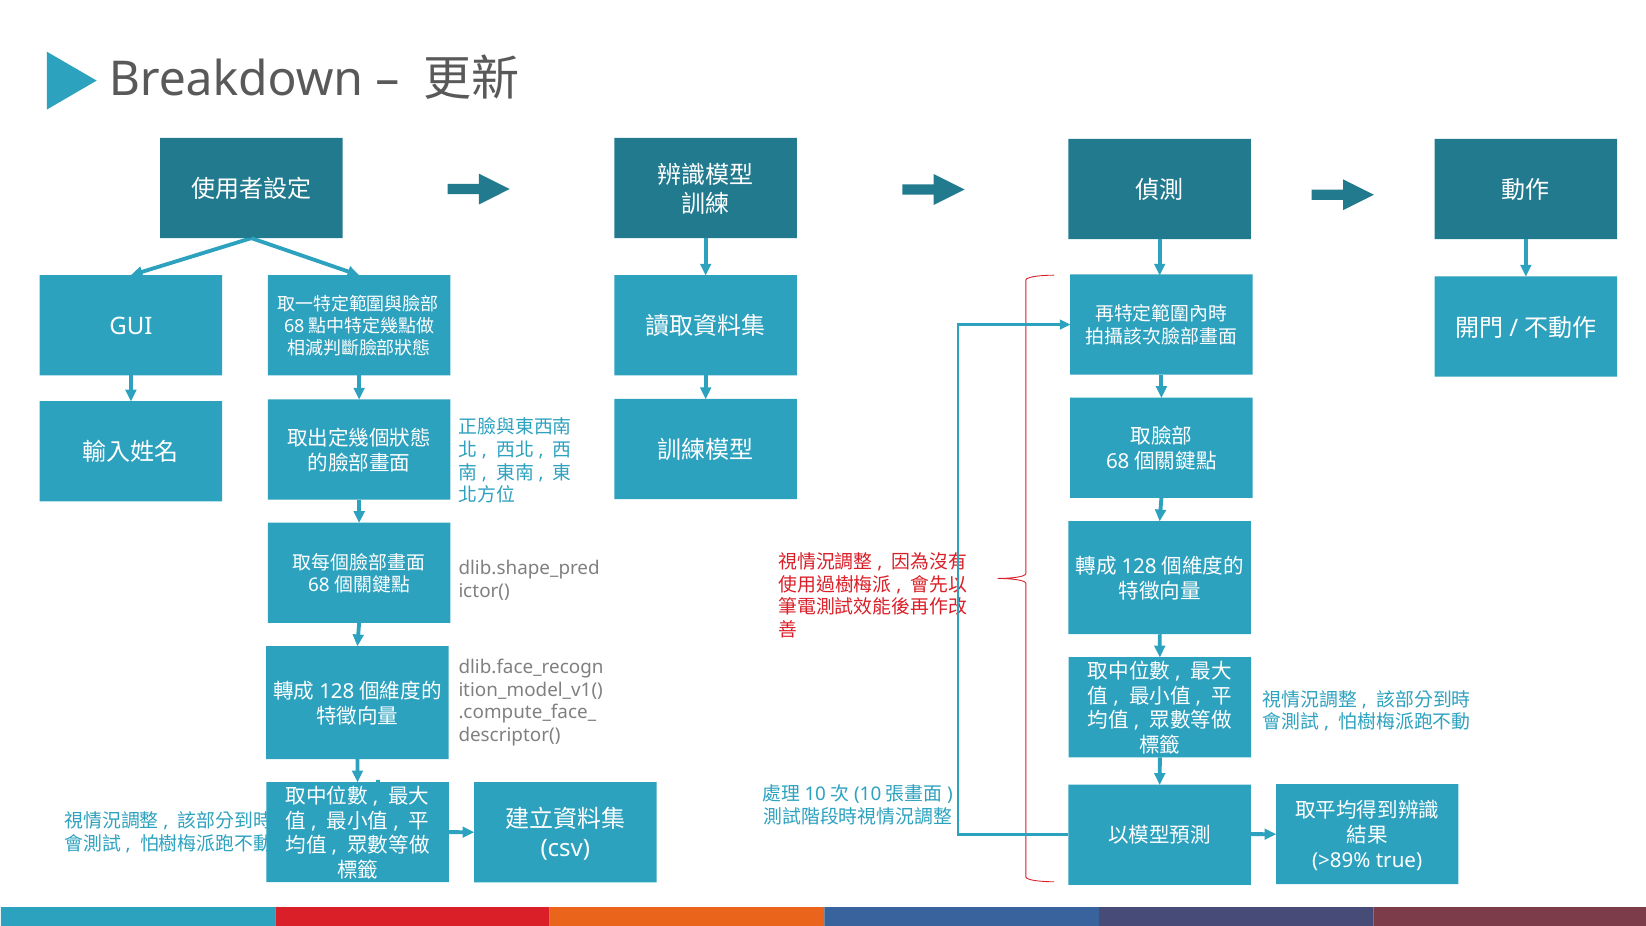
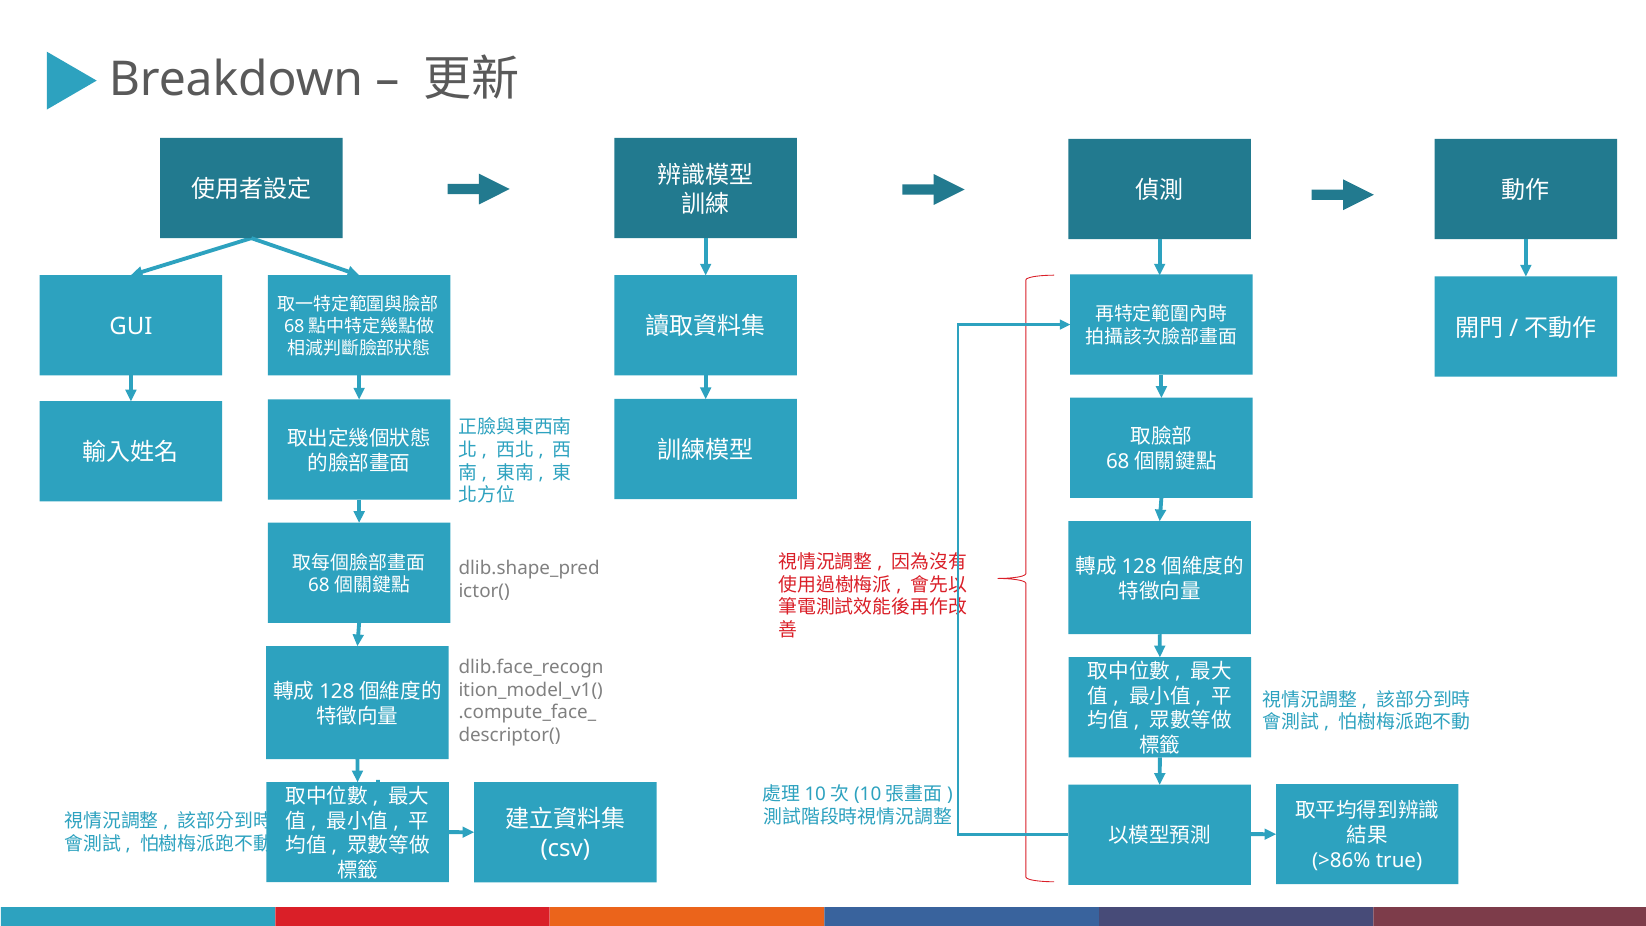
>89%: >89% -> >86% (1341, 860)
